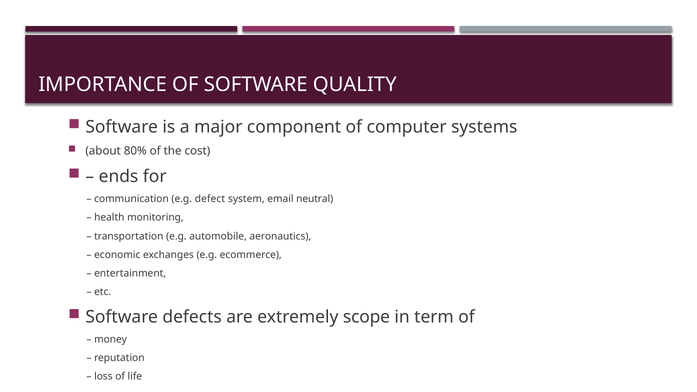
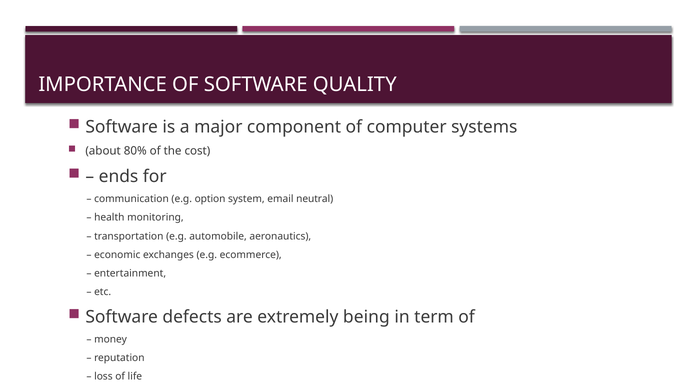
defect: defect -> option (210, 199)
scope: scope -> being (366, 317)
